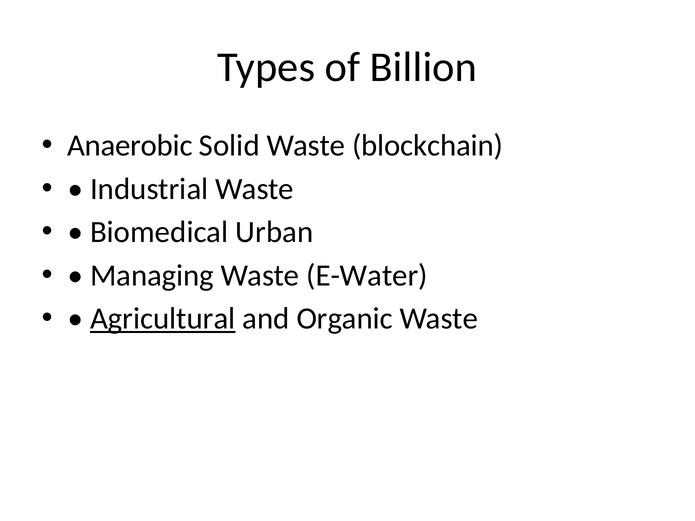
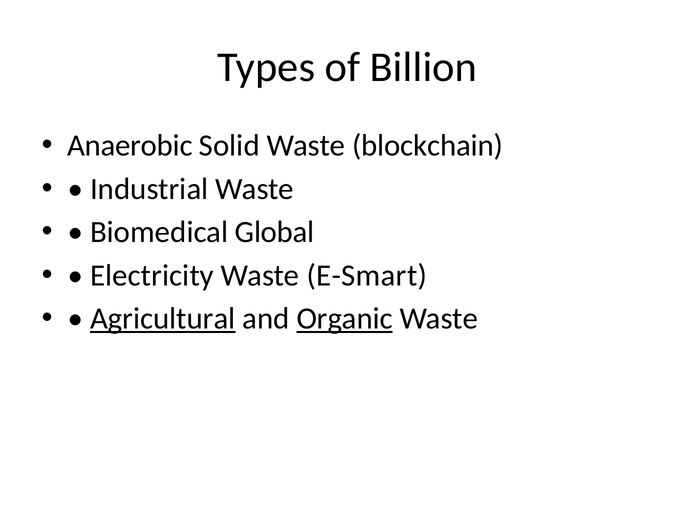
Urban: Urban -> Global (275, 232)
Managing: Managing -> Electricity (152, 276)
E-Water: E-Water -> E-Smart (367, 276)
Organic underline: none -> present (345, 319)
